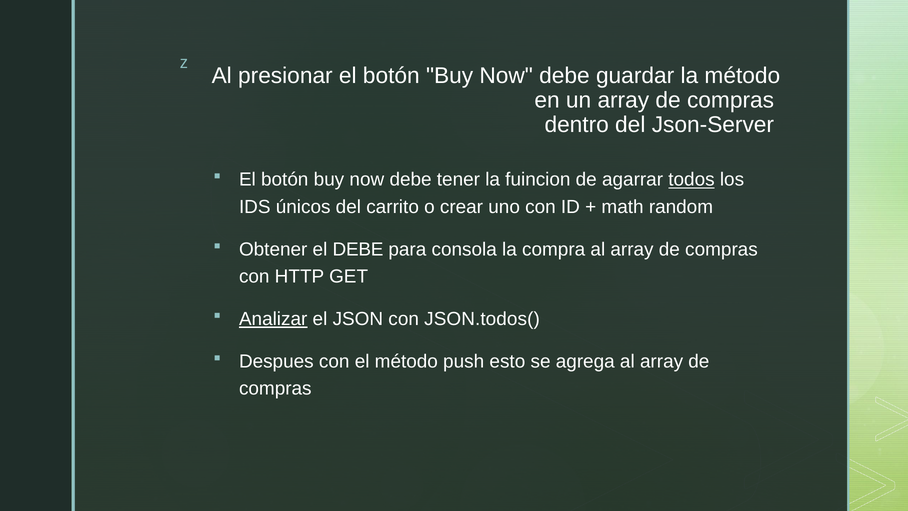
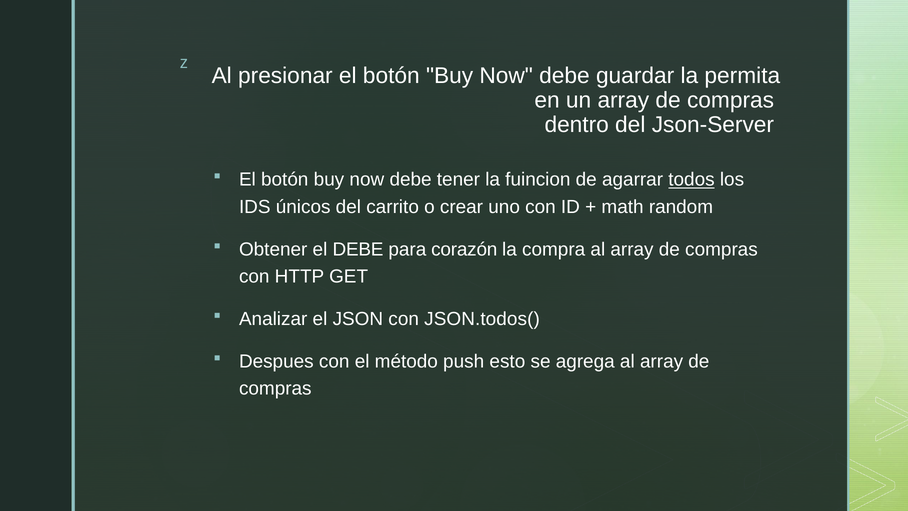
la método: método -> permita (742, 76)
consola: consola -> corazón (464, 249)
Analizar underline: present -> none (273, 319)
